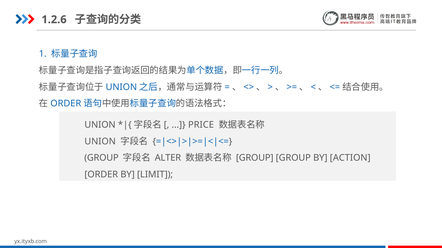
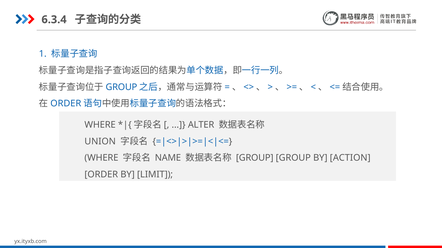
1.2.6: 1.2.6 -> 6.3.4 (54, 20)
UNION: UNION -> GROUP (121, 87)
UNION: UNION -> WHERE (100, 125)
PRICE: PRICE -> ALTER (201, 125)
GROUP: GROUP -> WHERE (101, 158)
ALTER: ALTER -> NAME (168, 158)
